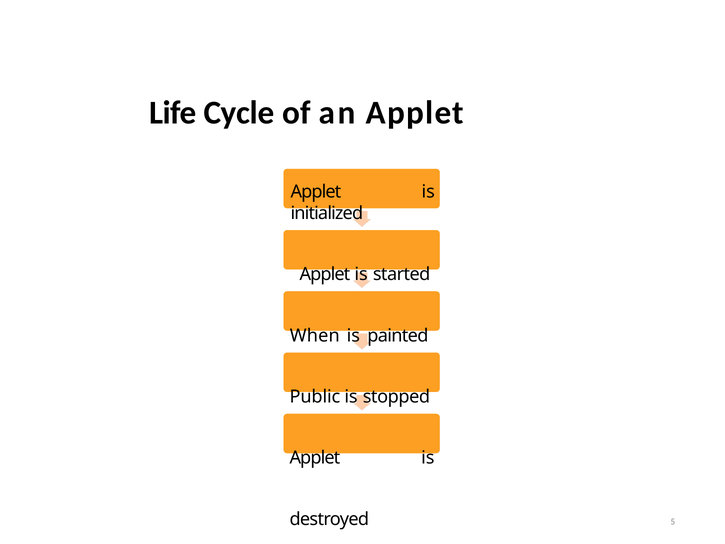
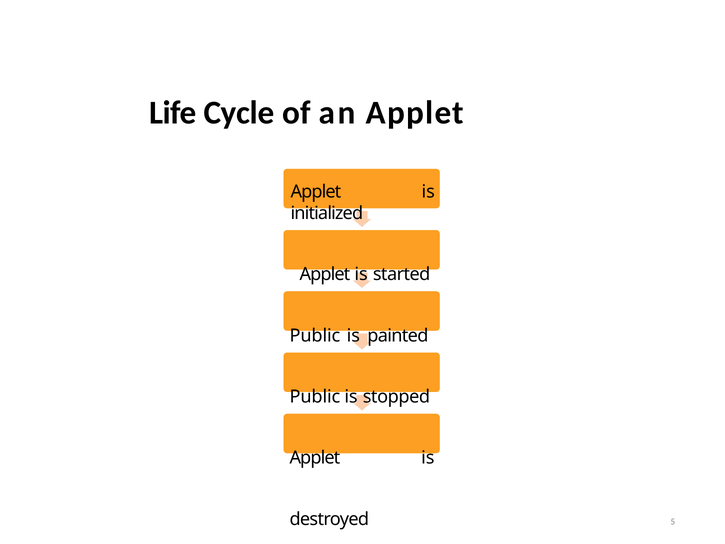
When: When -> Public (315, 335)
